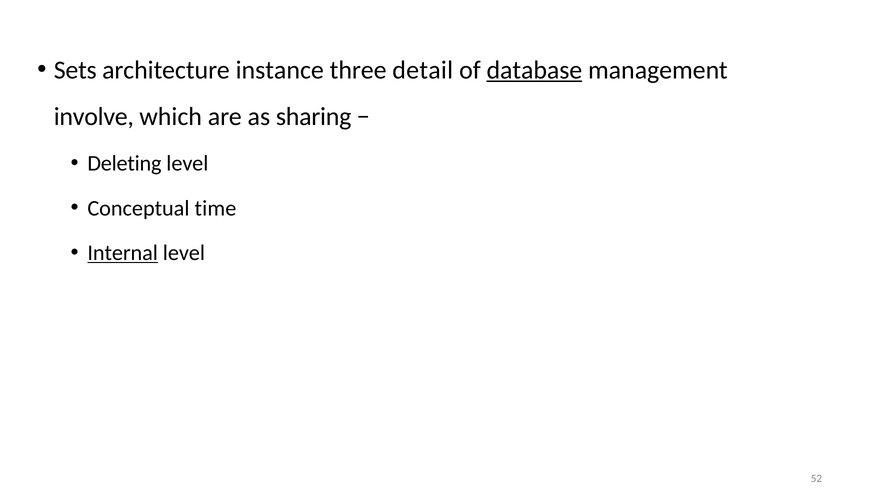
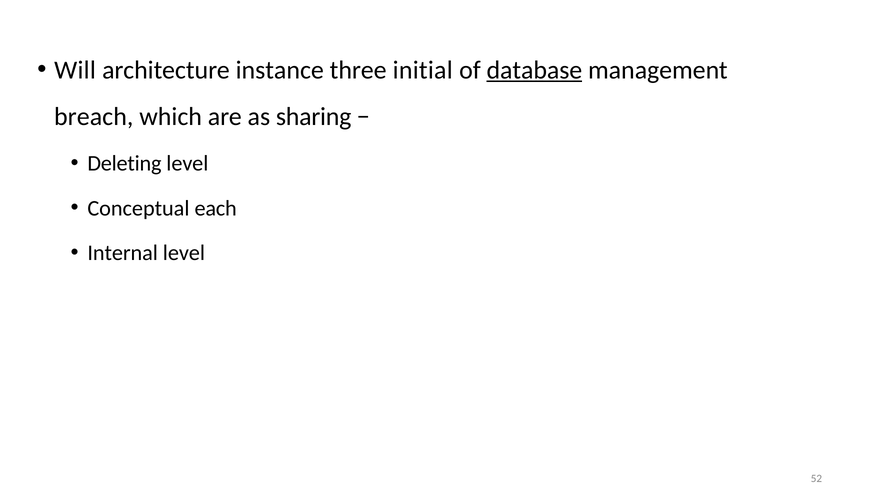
Sets: Sets -> Will (75, 70)
detail: detail -> initial (423, 70)
involve: involve -> breach (94, 117)
time: time -> each (216, 208)
Internal underline: present -> none (123, 253)
